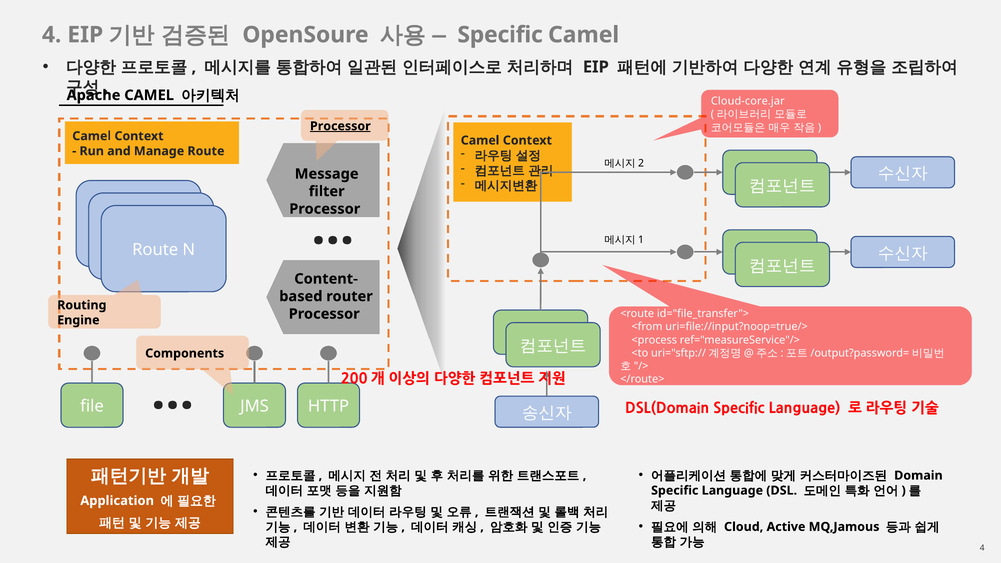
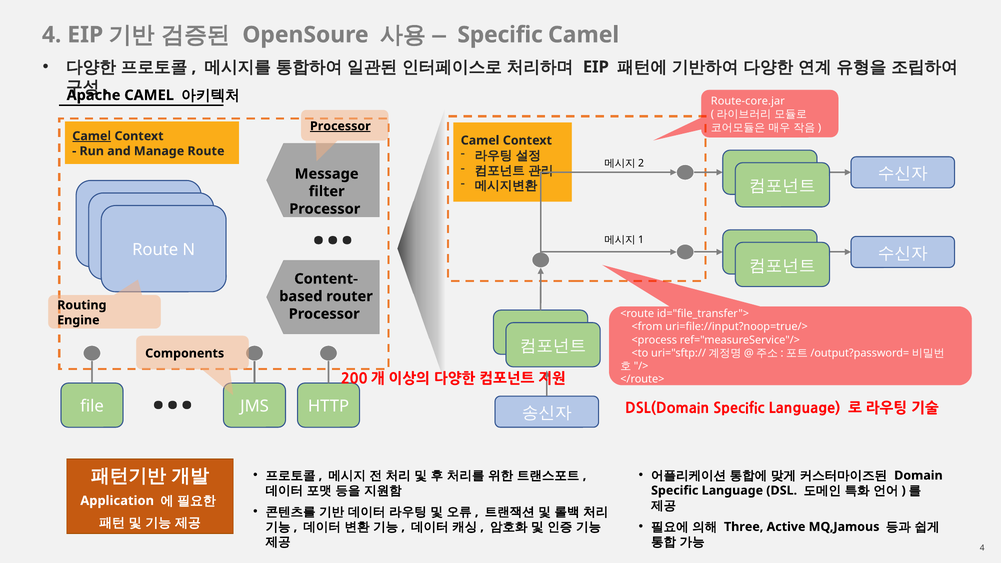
Cloud-core.jar: Cloud-core.jar -> Route-core.jar (748, 101)
Camel underline: none -> present (92, 136)
Cloud: Cloud -> Three (744, 527)
